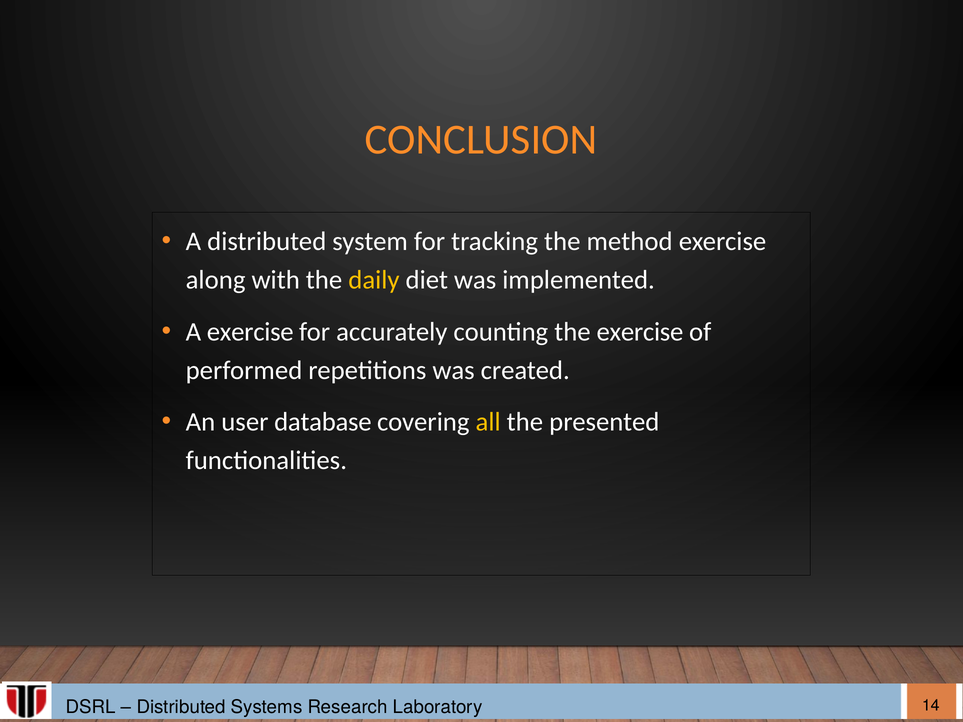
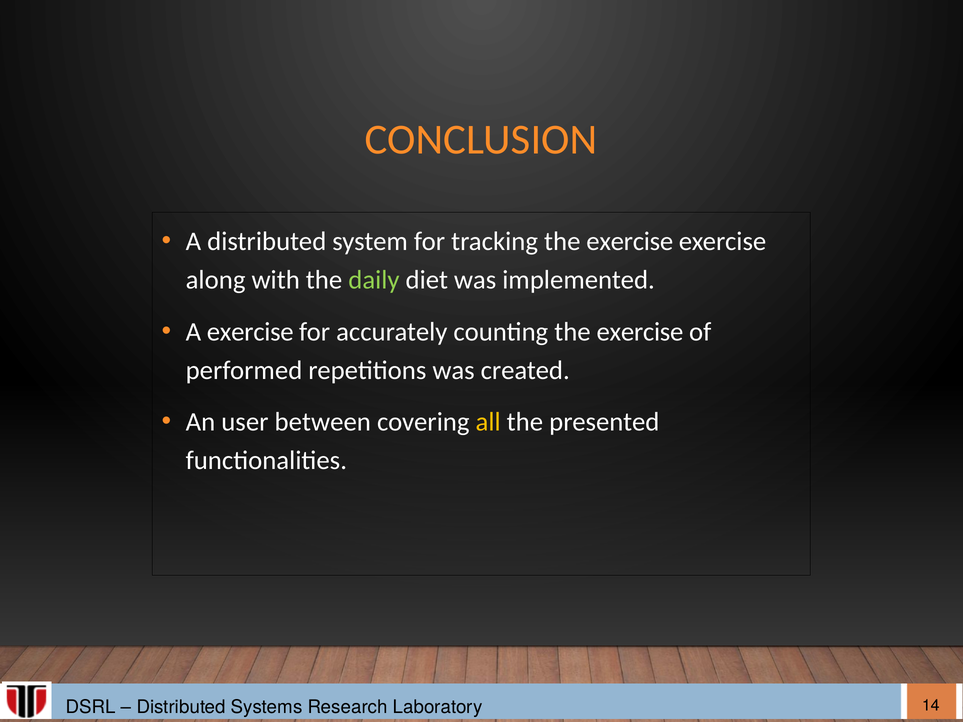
tracking the method: method -> exercise (630, 241)
daily colour: yellow -> light green (374, 280)
database: database -> between (323, 422)
